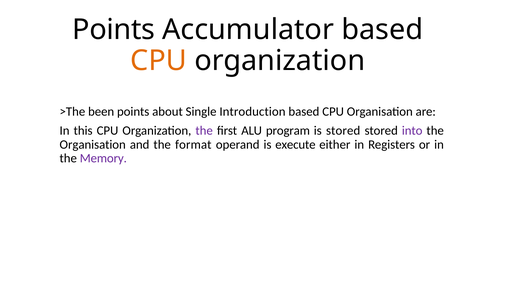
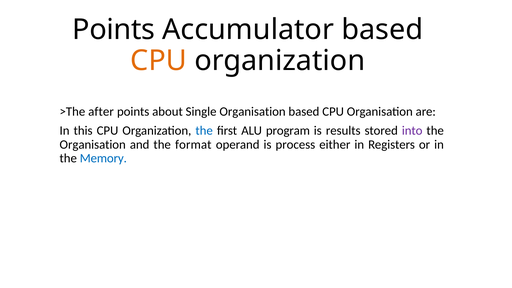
been: been -> after (101, 112)
Single Introduction: Introduction -> Organisation (253, 112)
the colour: purple -> blue (204, 131)
is stored: stored -> results (343, 131)
execute: execute -> process (295, 145)
Memory colour: purple -> blue (103, 158)
